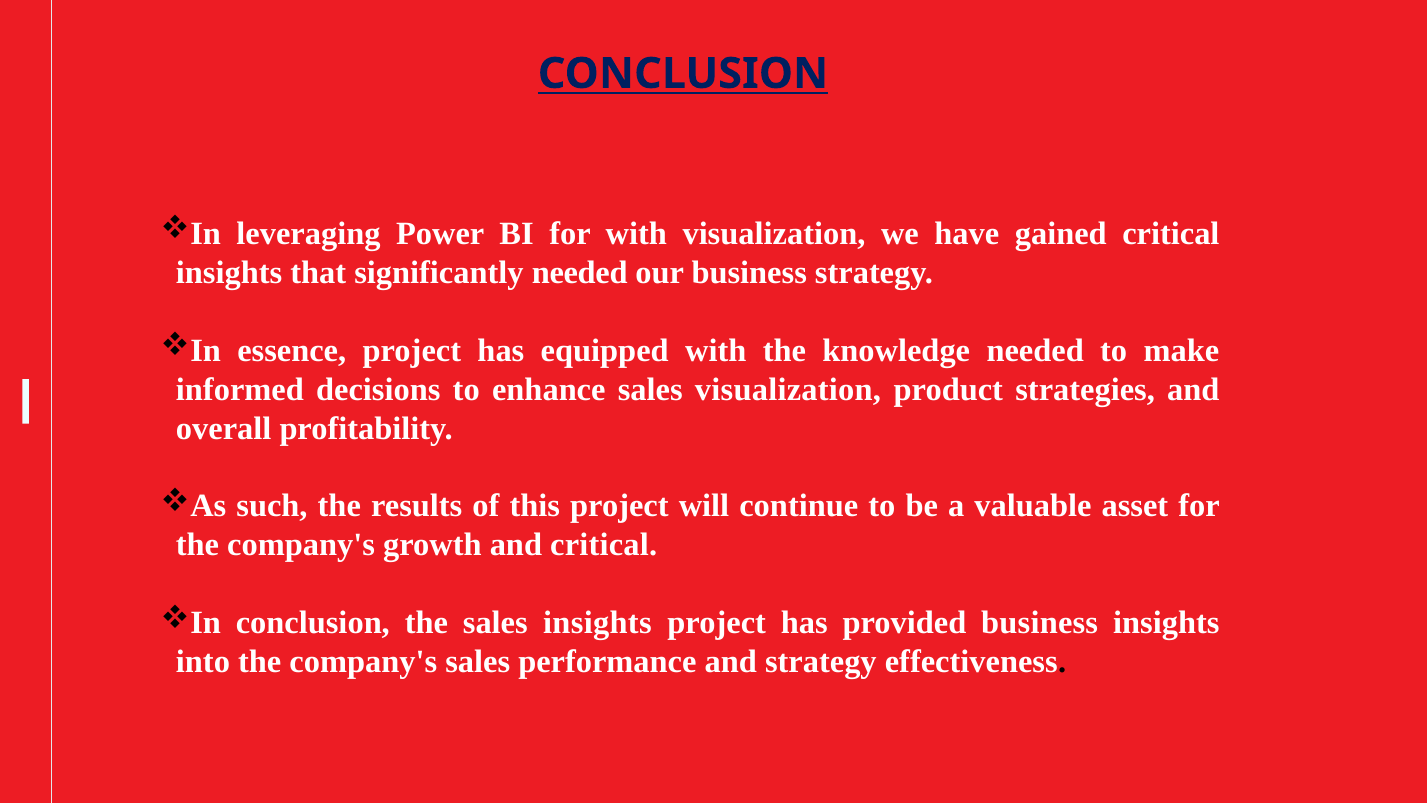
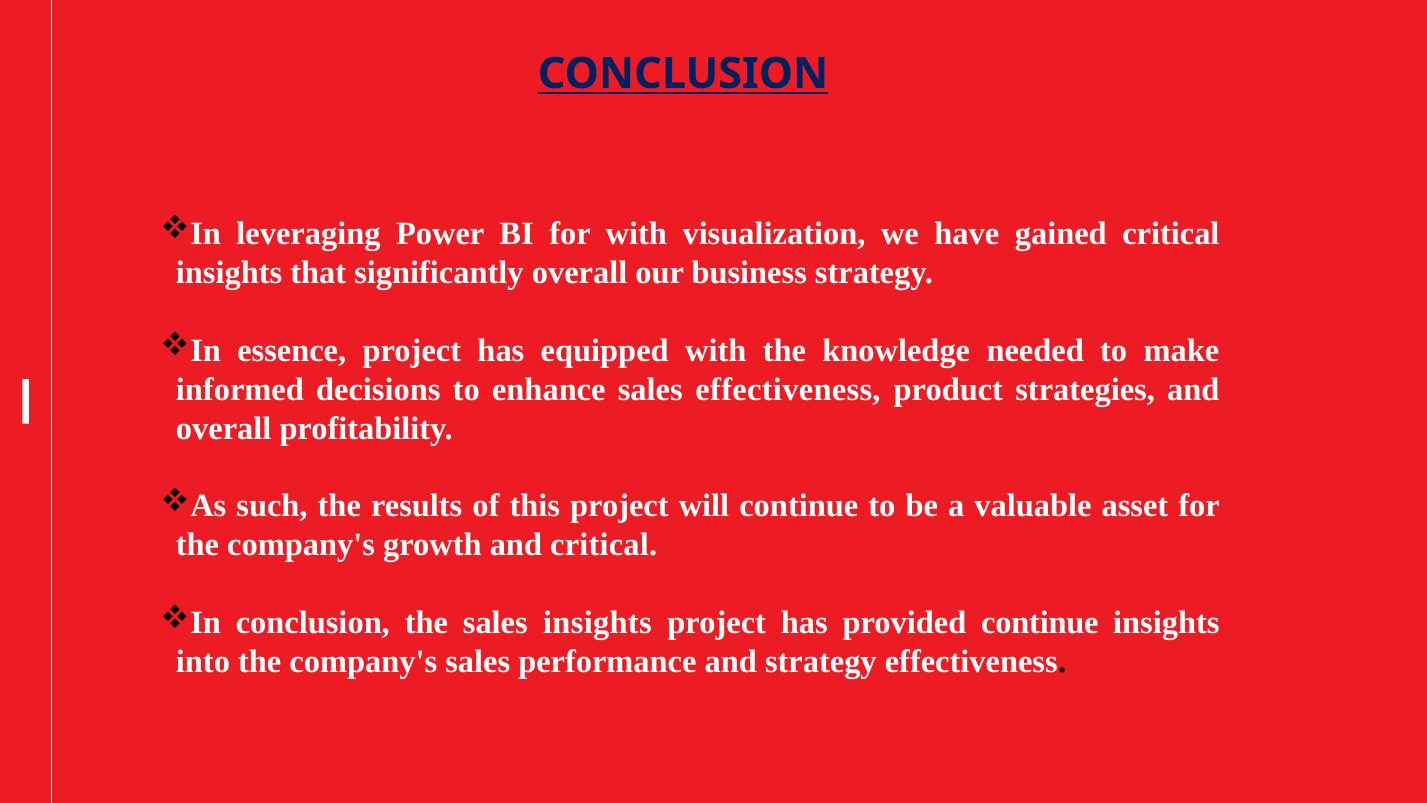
significantly needed: needed -> overall (580, 272)
sales visualization: visualization -> effectiveness (788, 389)
provided business: business -> continue (1040, 623)
